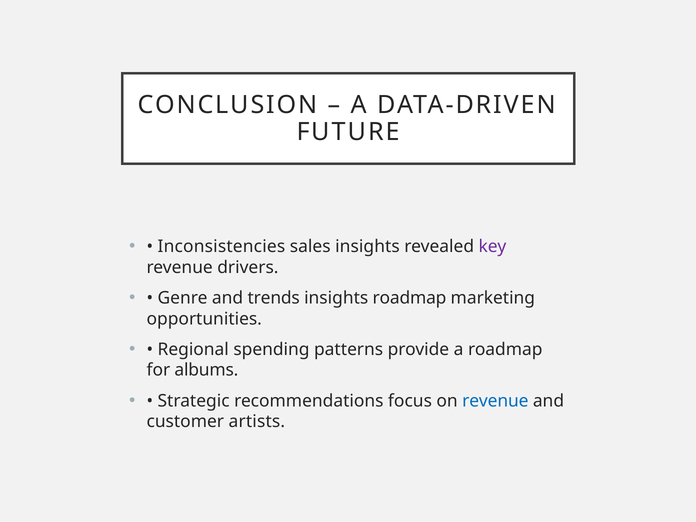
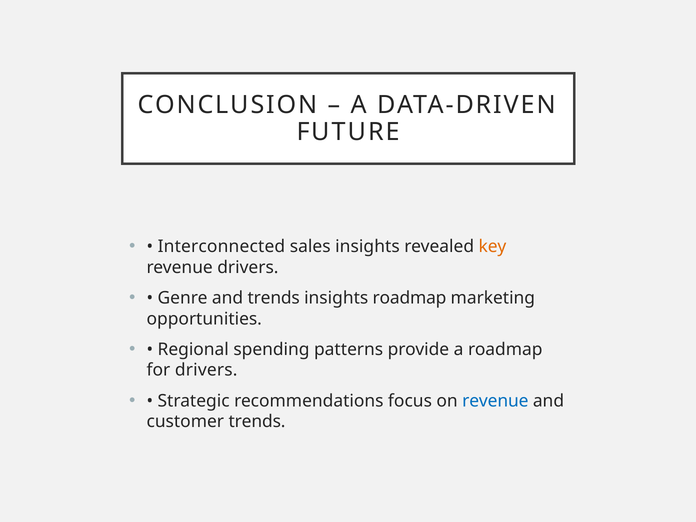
Inconsistencies: Inconsistencies -> Interconnected (221, 246)
key colour: purple -> orange (492, 246)
for albums: albums -> drivers (206, 370)
customer artists: artists -> trends (257, 422)
